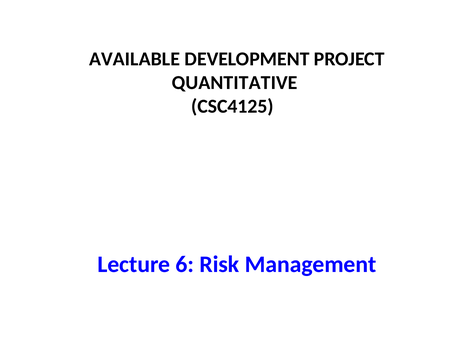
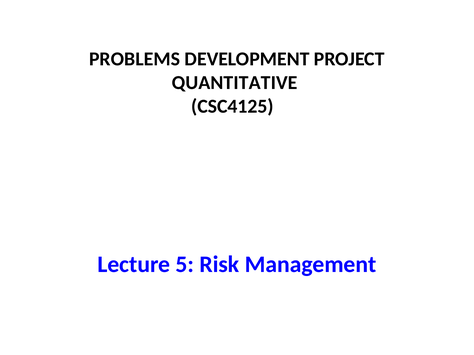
AVAILABLE: AVAILABLE -> PROBLEMS (135, 59)
6: 6 -> 5 (185, 265)
